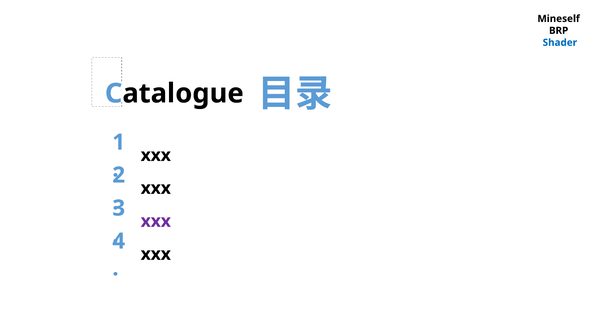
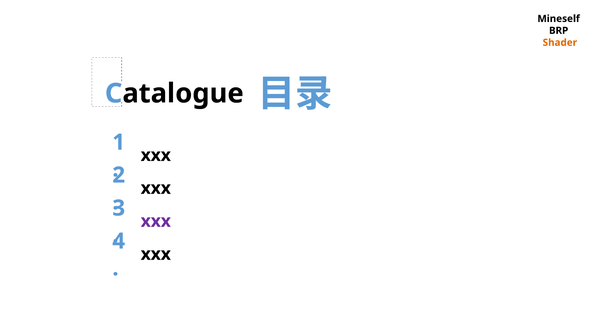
Shader colour: blue -> orange (560, 43)
